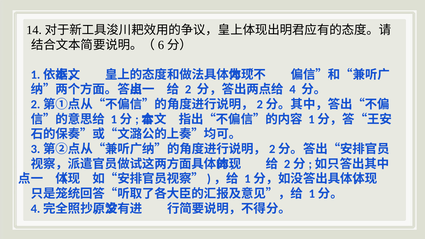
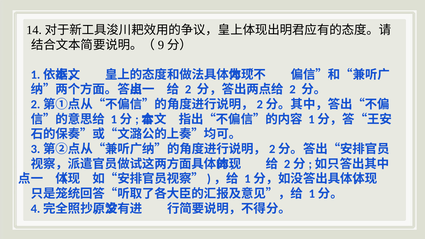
6: 6 -> 9 (161, 45)
4: 4 -> 2 (292, 90)
